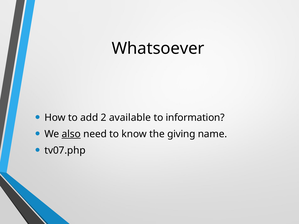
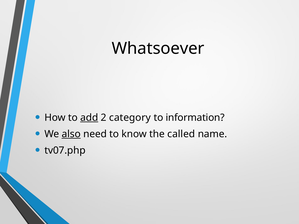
add underline: none -> present (89, 118)
available: available -> category (130, 118)
giving: giving -> called (181, 134)
